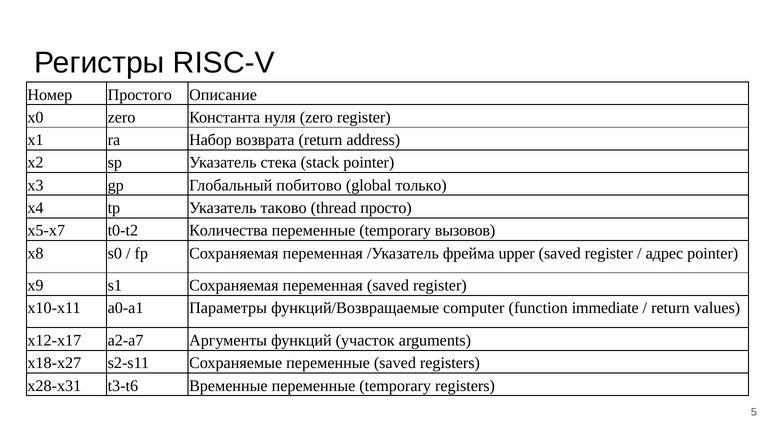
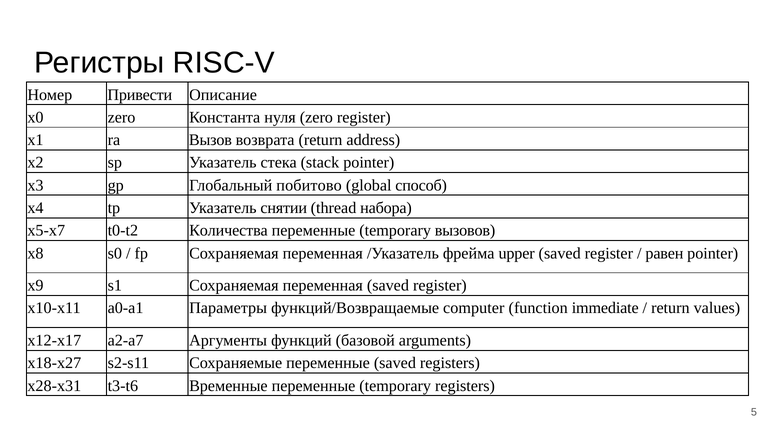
Простого: Простого -> Привести (140, 95)
Набор: Набор -> Вызов (210, 140)
только: только -> способ (421, 185)
таково: таково -> снятии (284, 208)
просто: просто -> набора (386, 208)
адрес: адрес -> равен (664, 253)
участок: участок -> базовой (365, 340)
